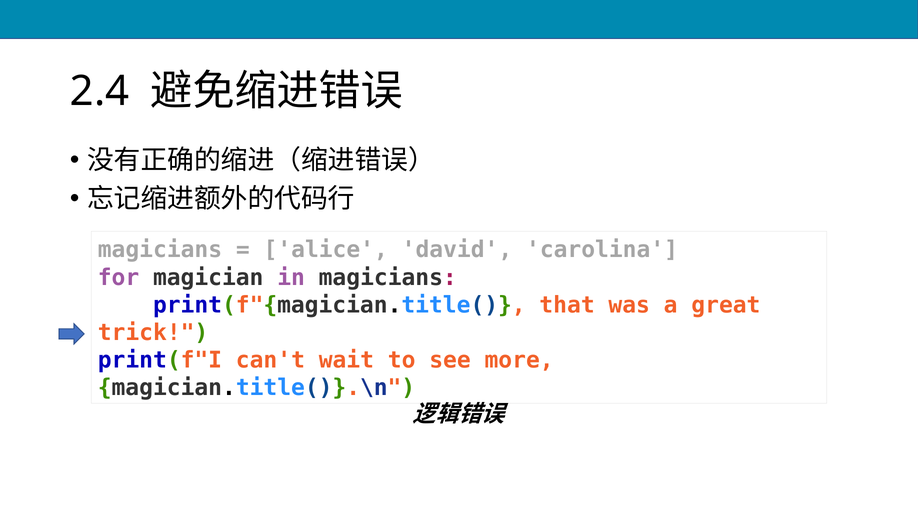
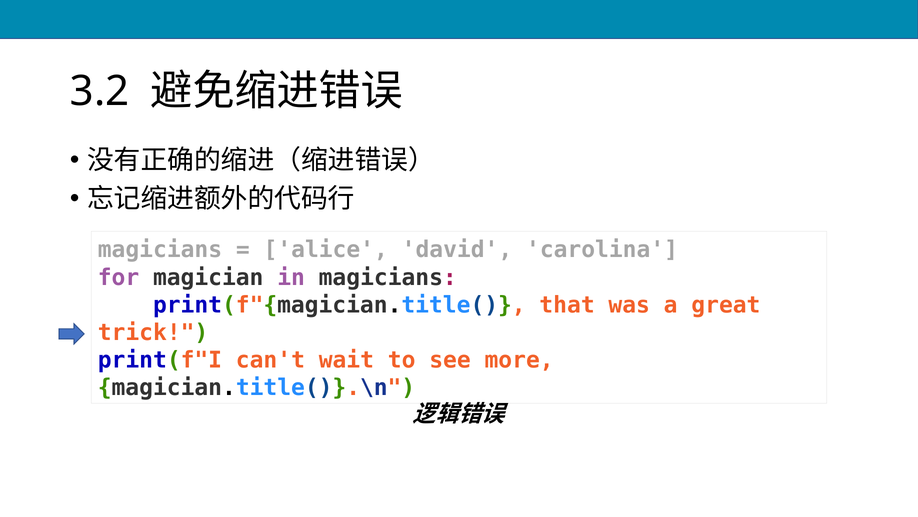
2.4: 2.4 -> 3.2 (100, 91)
